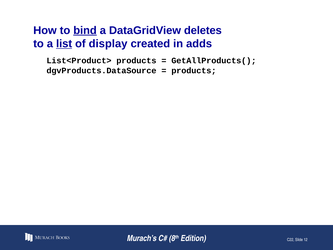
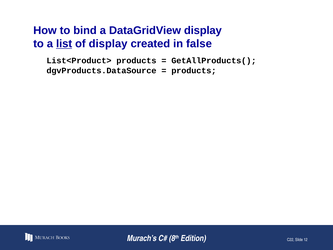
bind underline: present -> none (85, 30)
DataGridView deletes: deletes -> display (203, 30)
adds: adds -> false (199, 44)
